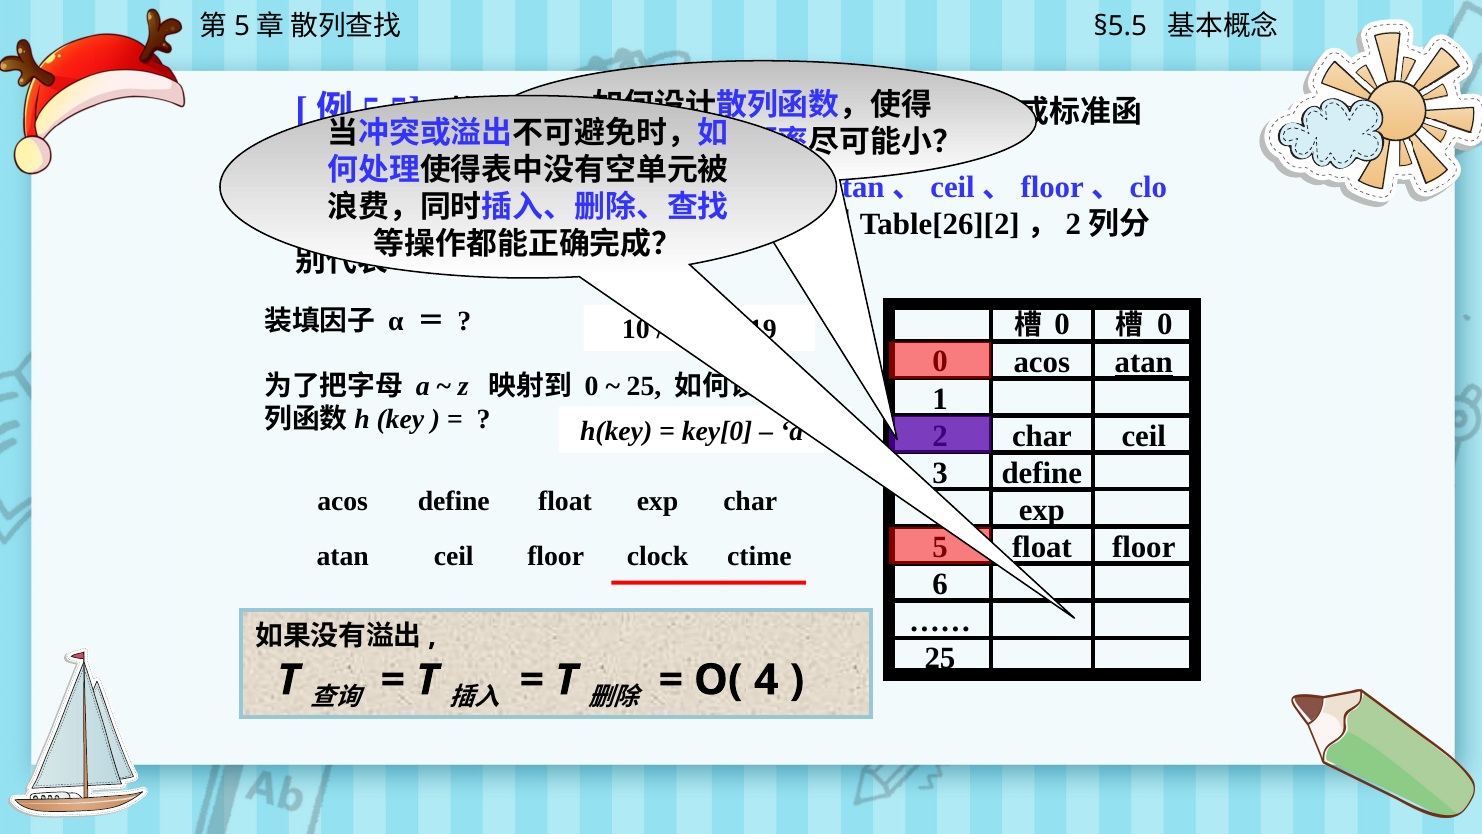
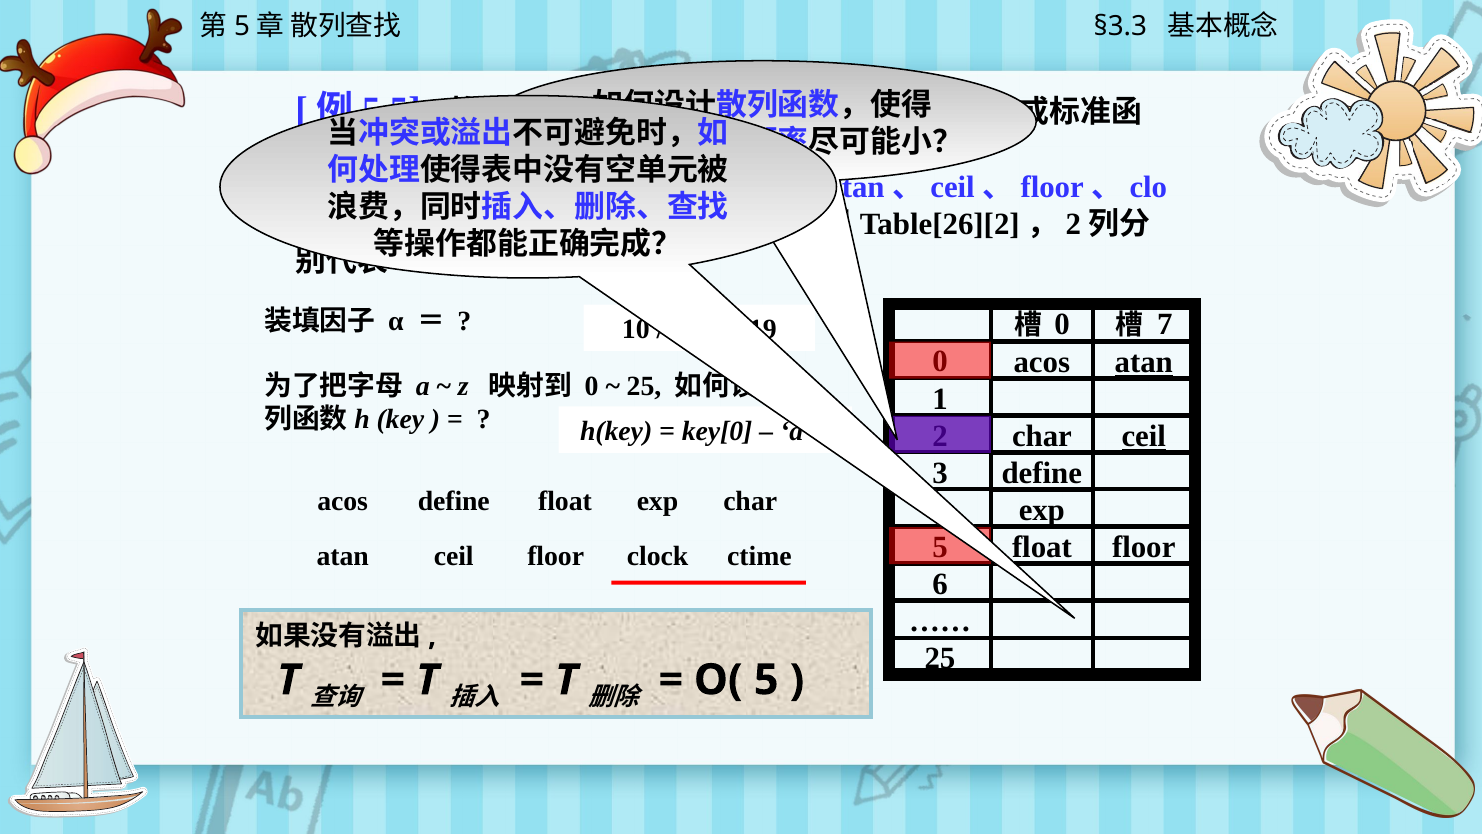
§5.5: §5.5 -> §3.3 (1120, 26)
0: 0 -> 7 (1165, 325)
ceil underline: none -> present (1144, 436)
O( 4: 4 -> 5 (766, 680)
